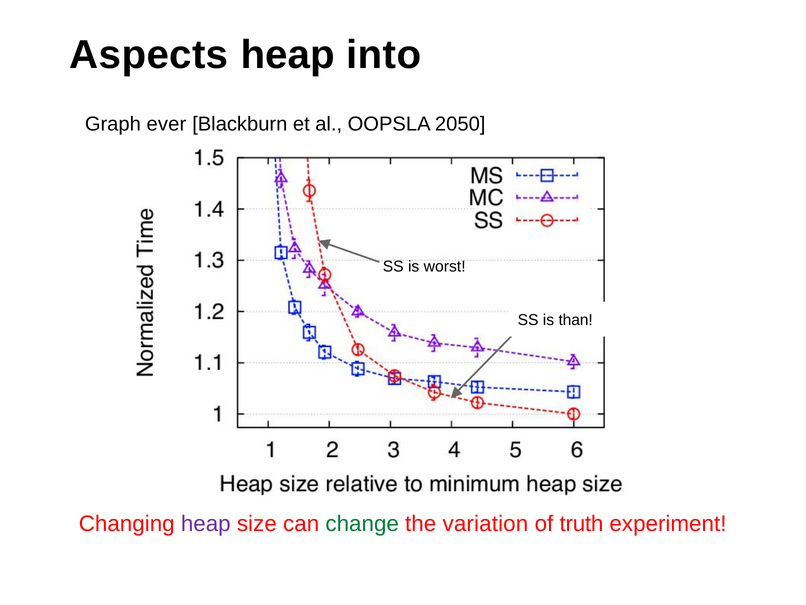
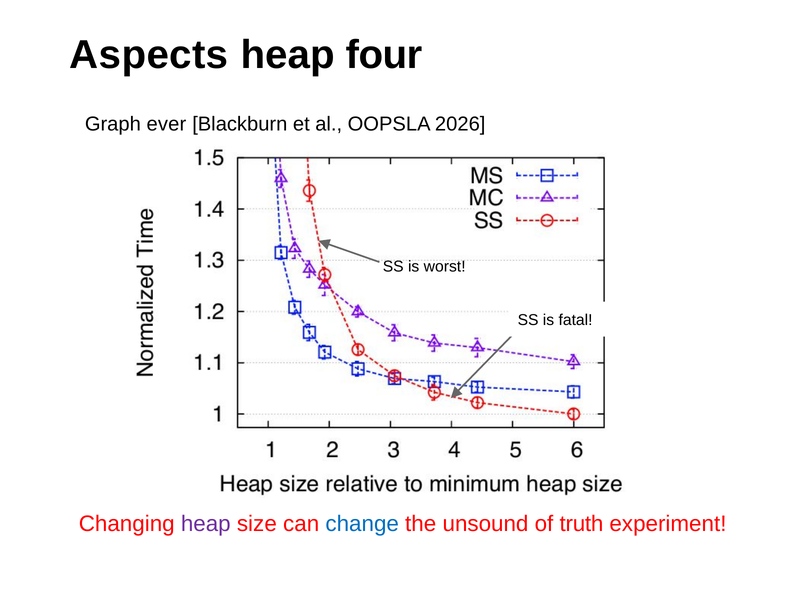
into: into -> four (384, 55)
2050: 2050 -> 2026 (460, 124)
than: than -> fatal (576, 320)
change colour: green -> blue (362, 524)
variation: variation -> unsound (485, 524)
